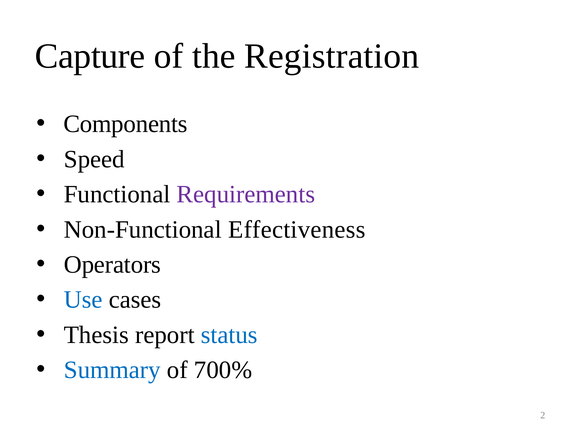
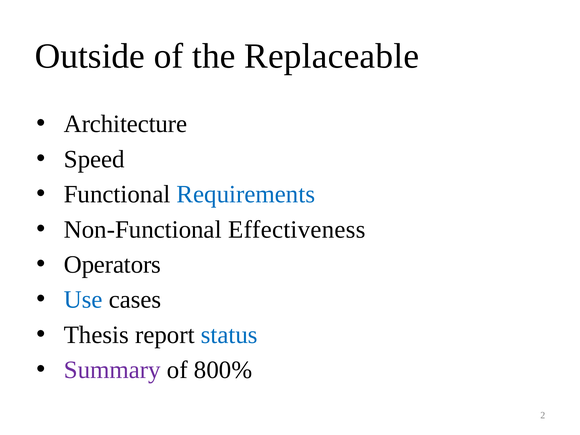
Capture: Capture -> Outside (90, 56)
Registration: Registration -> Replaceable (332, 56)
Components: Components -> Architecture (125, 124)
Requirements colour: purple -> blue (246, 194)
Summary colour: blue -> purple (112, 370)
700%: 700% -> 800% (223, 370)
